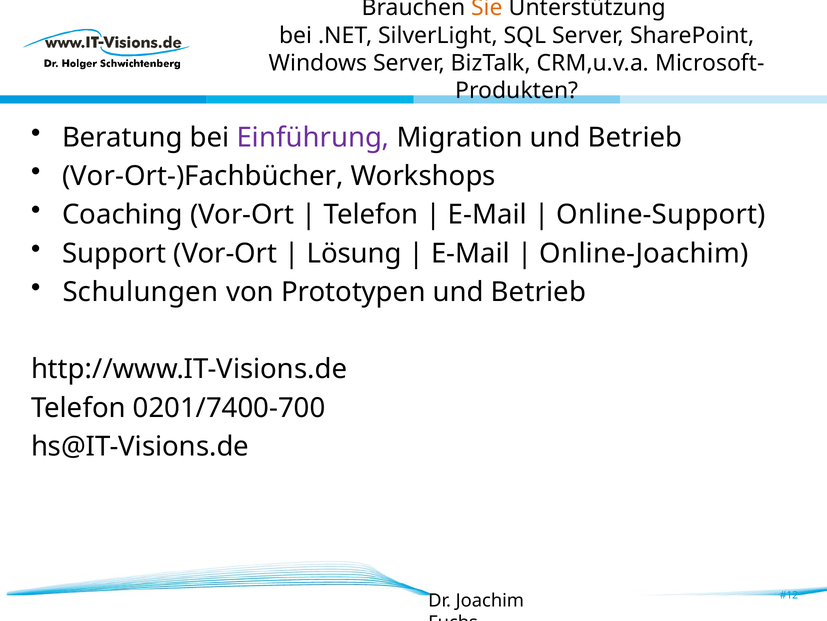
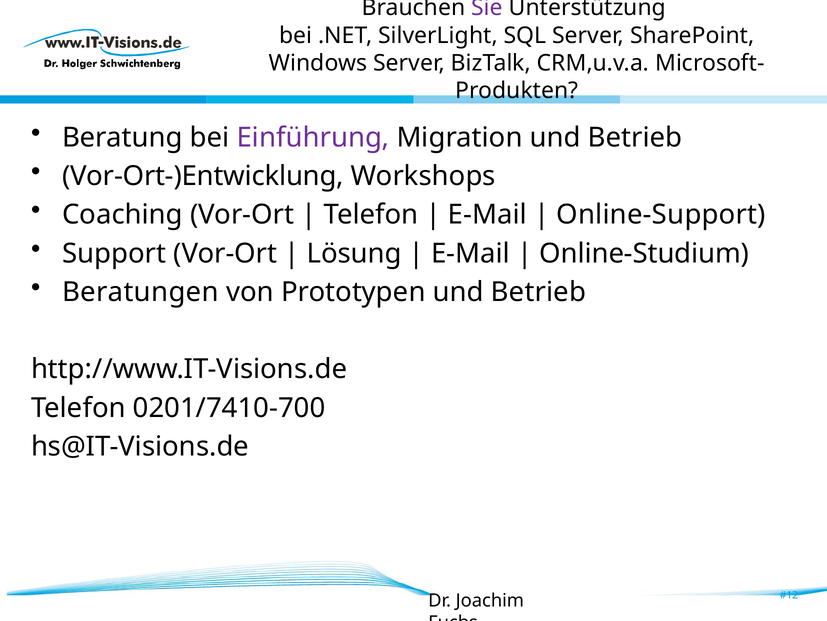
Sie colour: orange -> purple (487, 8)
Vor-Ort-)Fachbücher: Vor-Ort-)Fachbücher -> Vor-Ort-)Entwicklung (203, 176)
Online-Joachim: Online-Joachim -> Online-Studium (644, 253)
Schulungen: Schulungen -> Beratungen (140, 292)
0201/7400-700: 0201/7400-700 -> 0201/7410-700 (229, 407)
